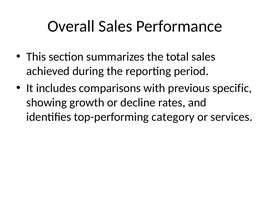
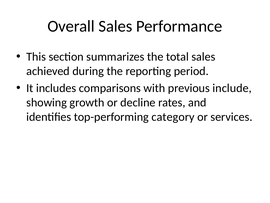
specific: specific -> include (232, 88)
